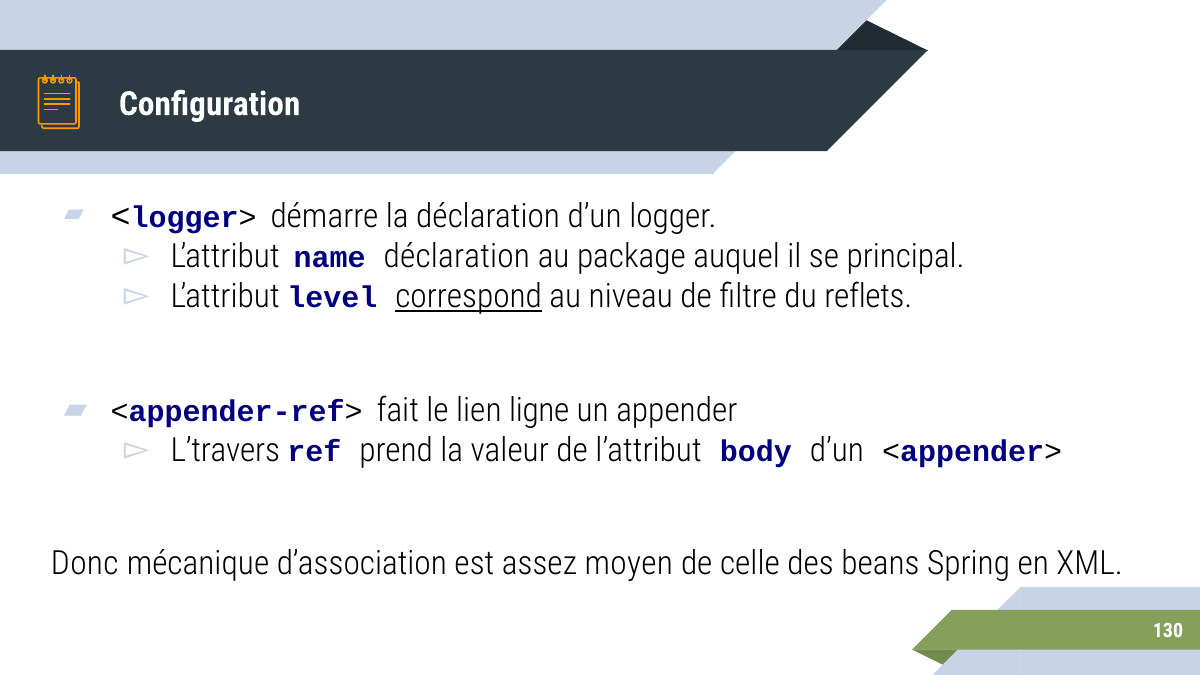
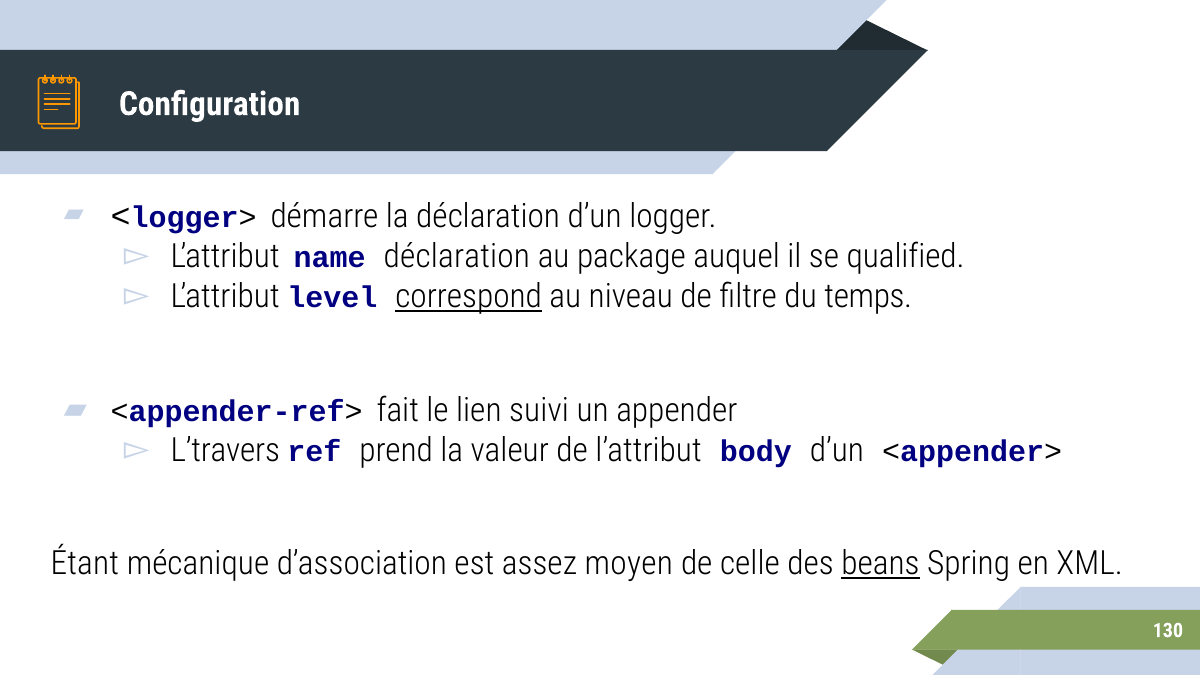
principal: principal -> qualified (906, 257)
reflets: reflets -> temps (868, 297)
ligne: ligne -> suivi (539, 410)
Donc: Donc -> Étant (85, 564)
beans underline: none -> present (880, 564)
